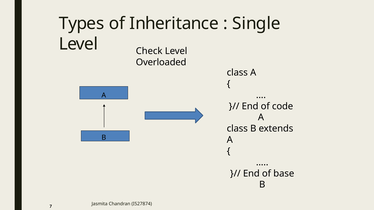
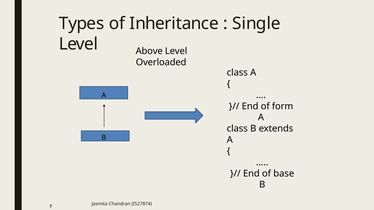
Check: Check -> Above (149, 51)
code: code -> form (283, 106)
